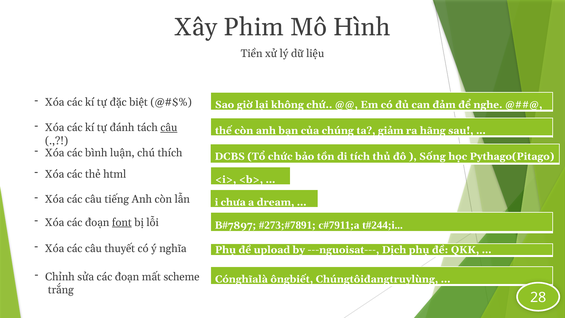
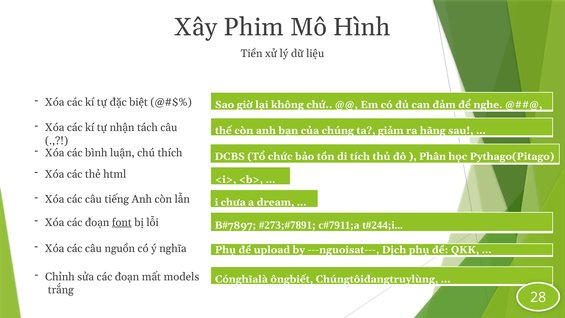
đánh: đánh -> nhận (122, 127)
câu underline: present -> none (169, 127)
Sống: Sống -> Phân (433, 156)
thuyết: thuyết -> nguồn (120, 248)
scheme: scheme -> models (181, 277)
